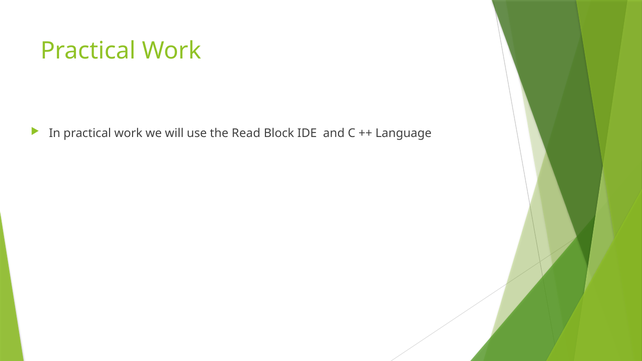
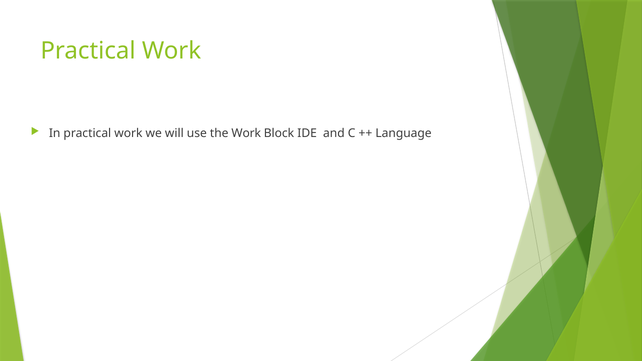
the Read: Read -> Work (246, 133)
